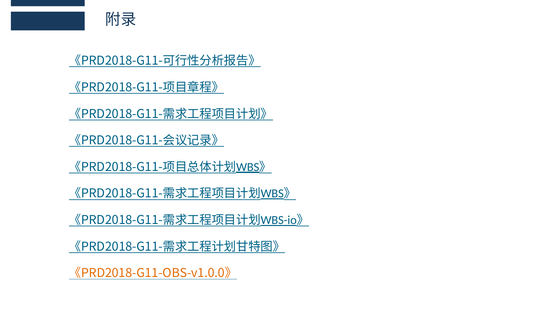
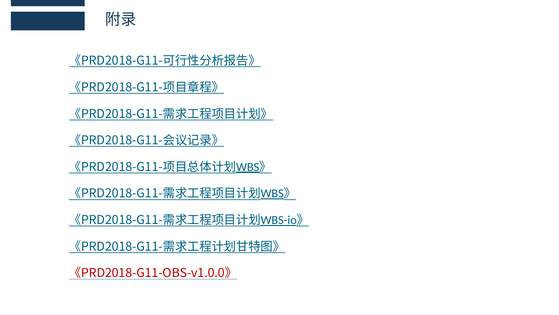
《PRD2018-G11-OBS-v1.0.0》 colour: orange -> red (153, 273)
